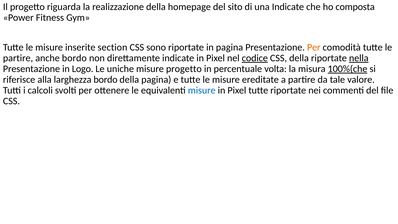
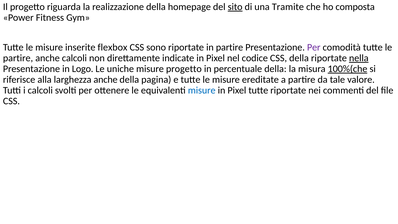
sito underline: none -> present (235, 7)
una Indicate: Indicate -> Tramite (288, 7)
section: section -> flexbox (112, 47)
in pagina: pagina -> partire (230, 47)
Per colour: orange -> purple (314, 47)
anche bordo: bordo -> calcoli (74, 58)
codice underline: present -> none (255, 58)
percentuale volta: volta -> della (275, 69)
larghezza bordo: bordo -> anche (106, 80)
